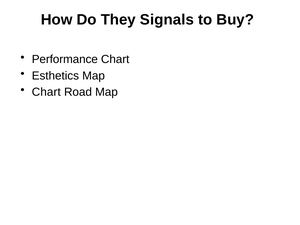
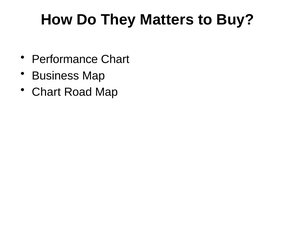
Signals: Signals -> Matters (167, 20)
Esthetics: Esthetics -> Business (55, 76)
